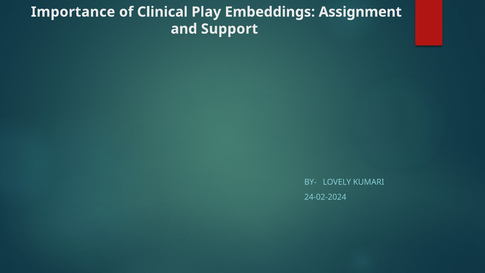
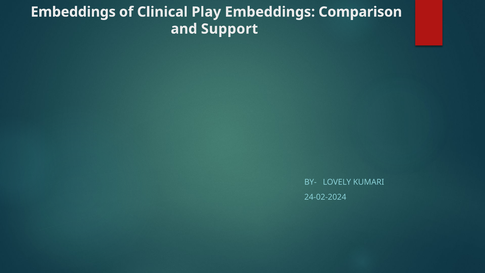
Importance: Importance -> Embeddings (73, 12)
Assignment: Assignment -> Comparison (360, 12)
